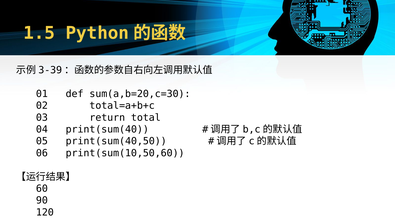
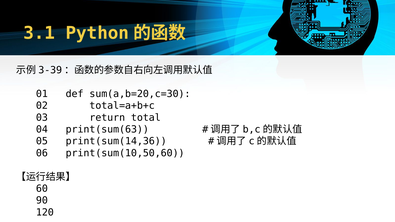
1.5: 1.5 -> 3.1 (39, 33)
print(sum(40: print(sum(40 -> print(sum(63 (107, 130)
print(sum(40,50: print(sum(40,50 -> print(sum(14,36 (116, 141)
